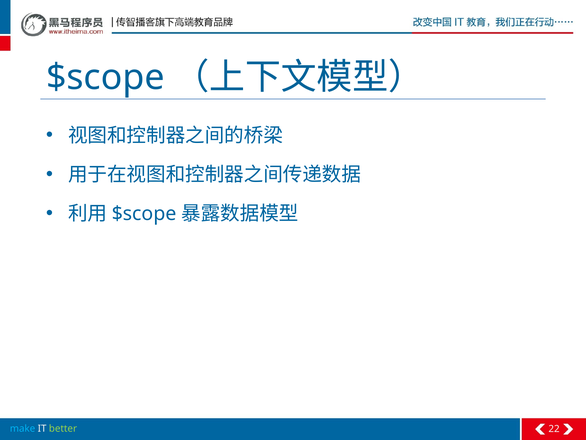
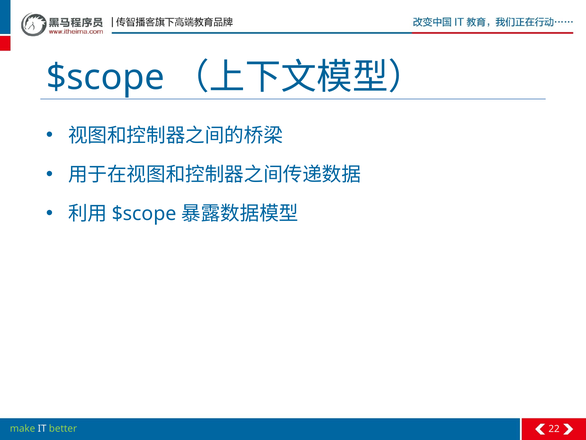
make colour: light blue -> light green (23, 428)
